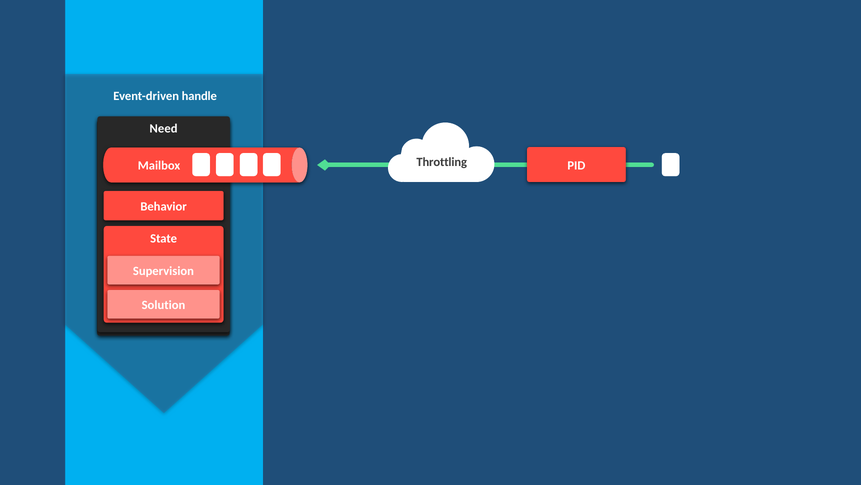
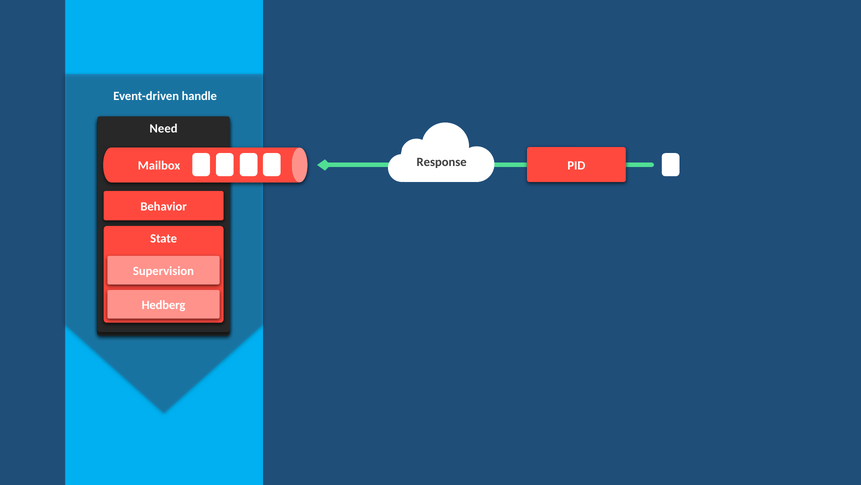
Throttling: Throttling -> Response (442, 162)
Solution: Solution -> Hedberg (164, 305)
